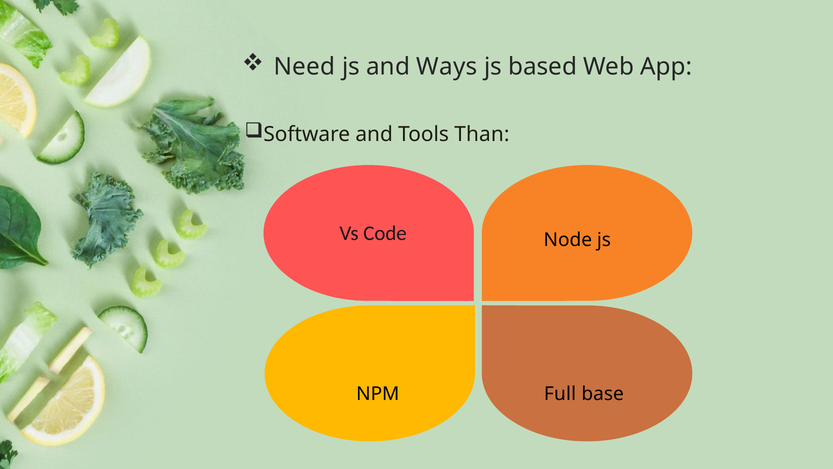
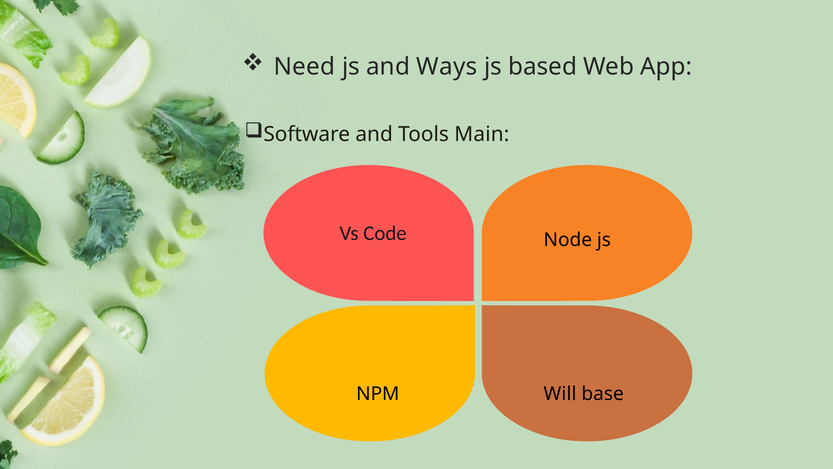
Than: Than -> Main (482, 134)
Full: Full -> Will (560, 394)
